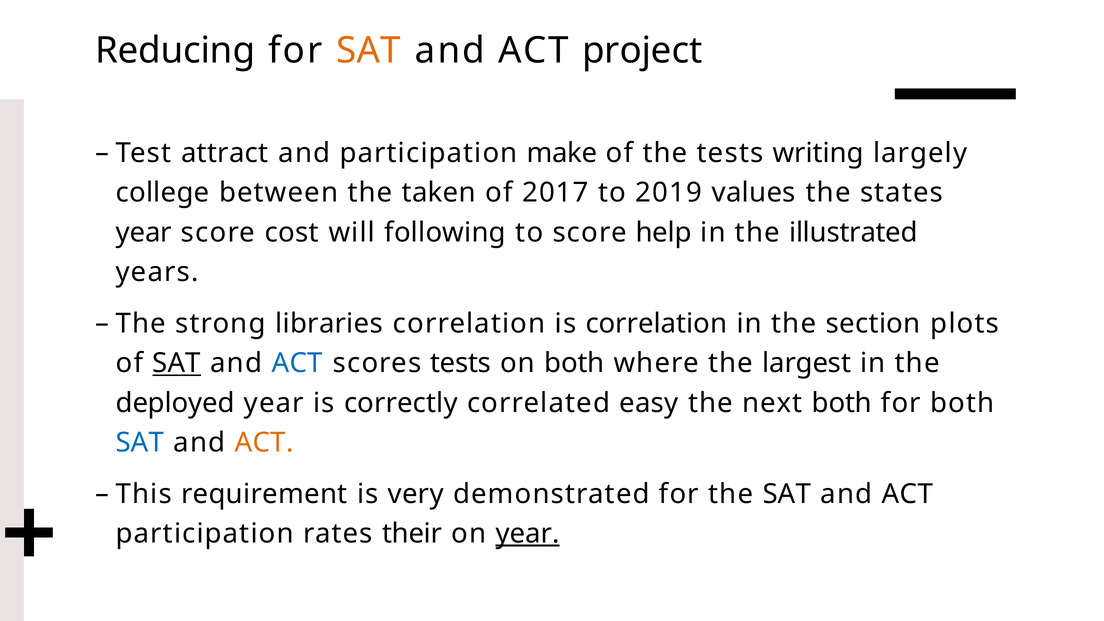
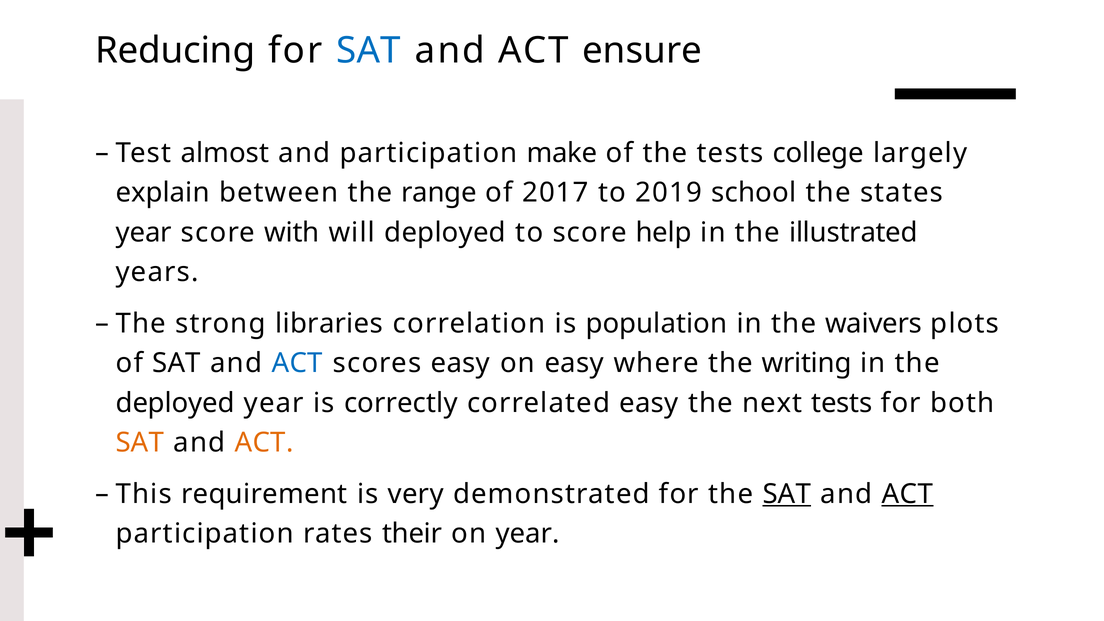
SAT colour: orange -> blue (368, 51)
project: project -> ensure (642, 51)
attract: attract -> almost (225, 153)
writing: writing -> college (818, 153)
college: college -> explain (163, 193)
taken: taken -> range (439, 193)
values: values -> school (754, 193)
cost: cost -> with (292, 233)
will following: following -> deployed (445, 233)
is correlation: correlation -> population (656, 323)
section: section -> waivers (873, 323)
SAT underline: present -> none (177, 363)
scores tests: tests -> easy (460, 363)
on both: both -> easy (574, 363)
largest: largest -> writing (807, 363)
next both: both -> tests (842, 403)
SAT colour: blue -> orange (140, 443)
SAT underline: none -> present (787, 494)
ACT underline: none -> present (907, 494)
year underline: present -> none (528, 534)
